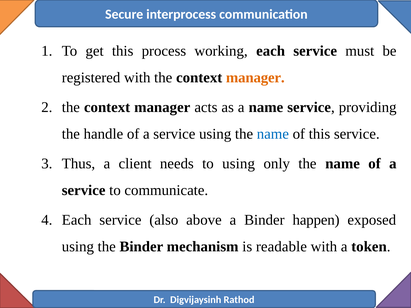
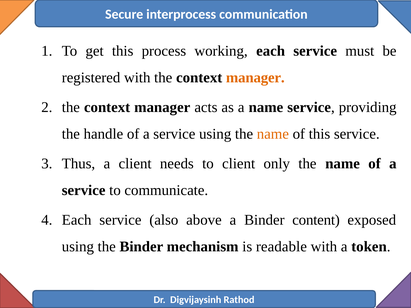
name colour: blue -> orange (273, 134)
to using: using -> client (239, 164)
happen: happen -> content (316, 220)
